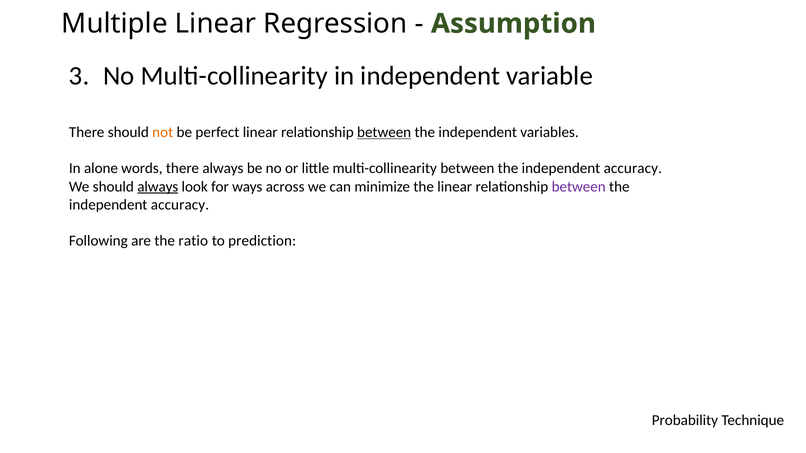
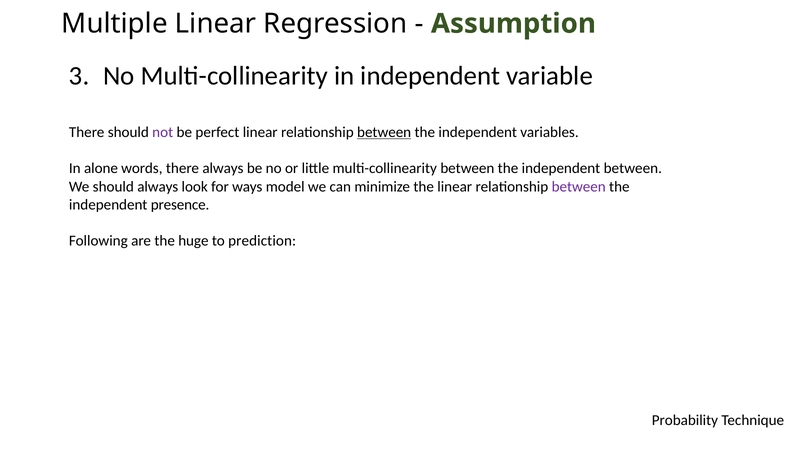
not colour: orange -> purple (163, 132)
accuracy: accuracy -> between (633, 169)
always underline: present -> none (158, 187)
across: across -> model (285, 187)
accuracy: accuracy -> presence (180, 205)
ratio: ratio -> huge (193, 241)
